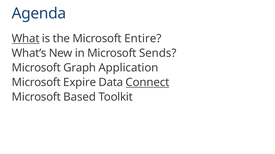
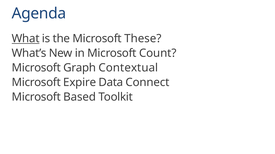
Entire: Entire -> These (143, 39)
Sends: Sends -> Count (158, 53)
Application: Application -> Contextual (128, 68)
Connect underline: present -> none (147, 83)
